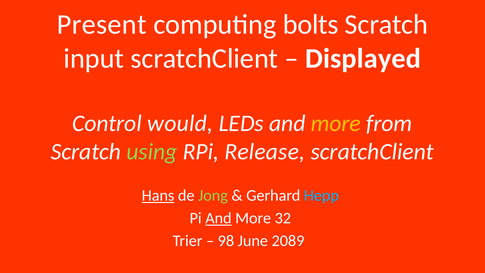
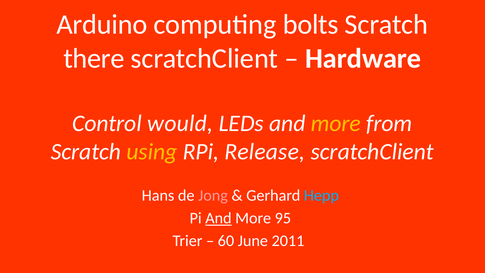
Present: Present -> Arduino (102, 25)
input: input -> there (94, 59)
Displayed: Displayed -> Hardware (363, 59)
using colour: light green -> yellow (152, 152)
Hans underline: present -> none (158, 195)
Jong colour: light green -> pink (213, 195)
32: 32 -> 95 (283, 218)
98: 98 -> 60 (226, 241)
2089: 2089 -> 2011 (288, 241)
